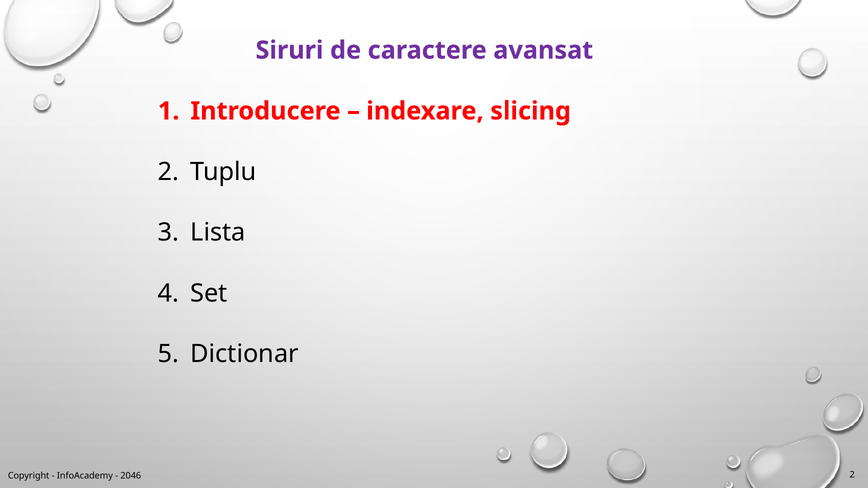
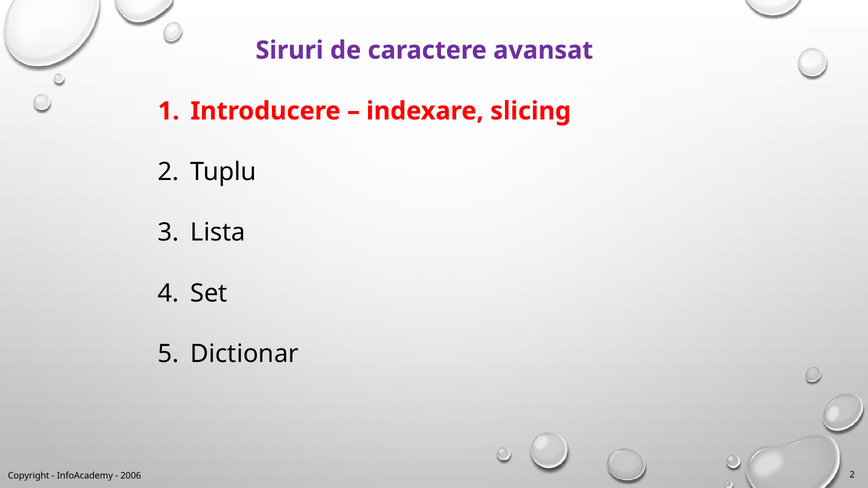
2046: 2046 -> 2006 (131, 476)
